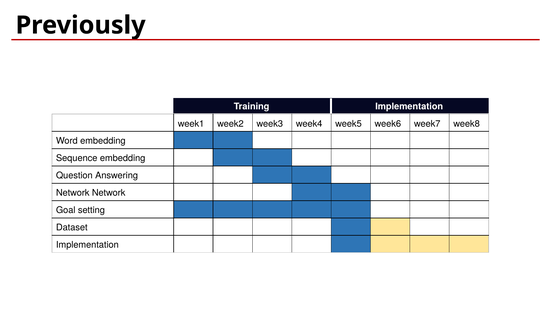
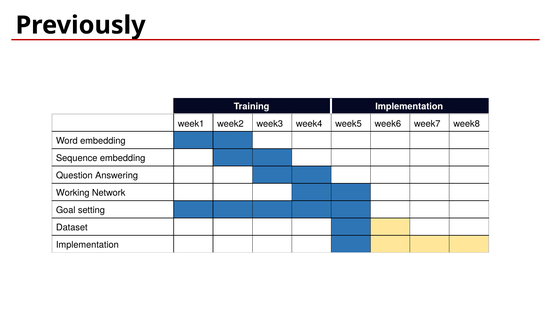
Network: Network -> Working (73, 193)
